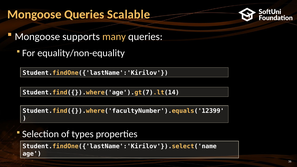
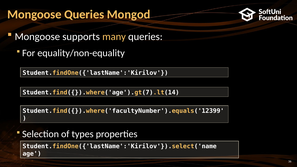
Scalable: Scalable -> Mongod (129, 14)
